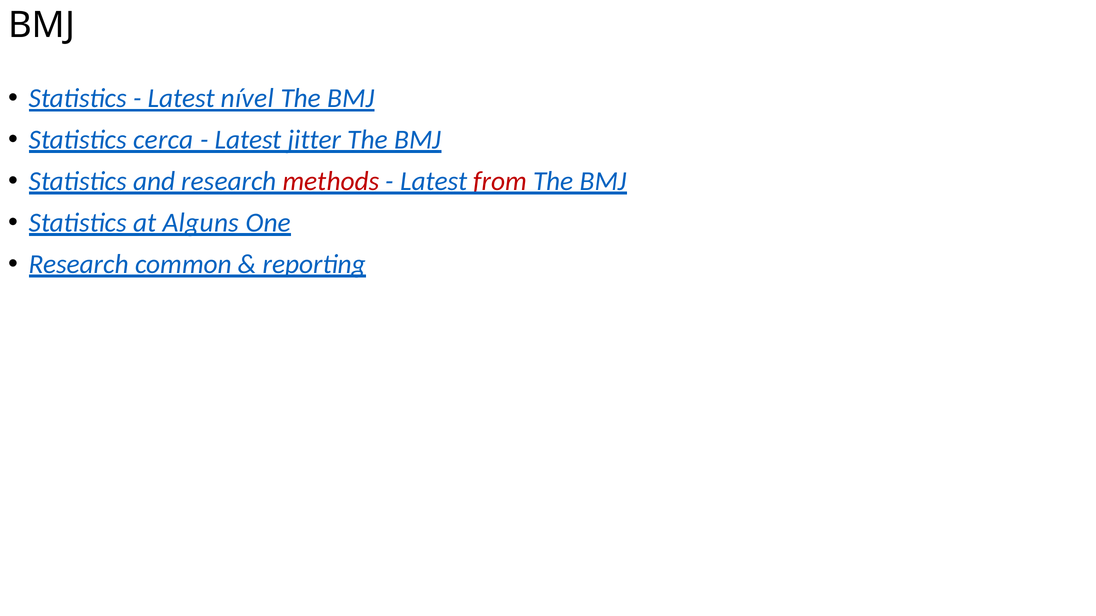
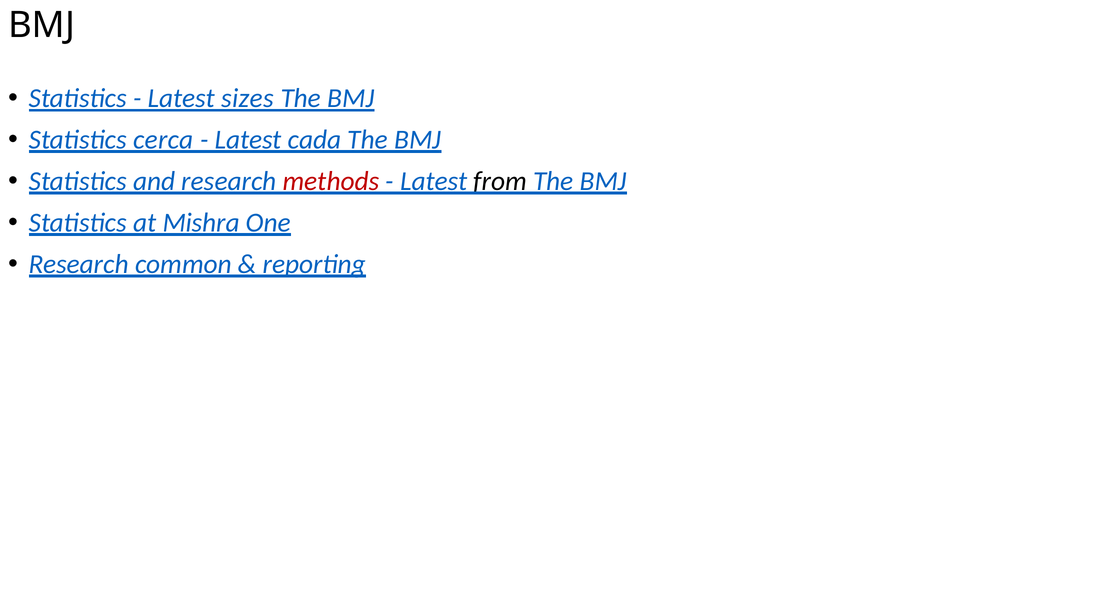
nível: nível -> sizes (247, 98)
jitter: jitter -> cada (315, 140)
from colour: red -> black (500, 181)
Alguns: Alguns -> Mishra (201, 223)
